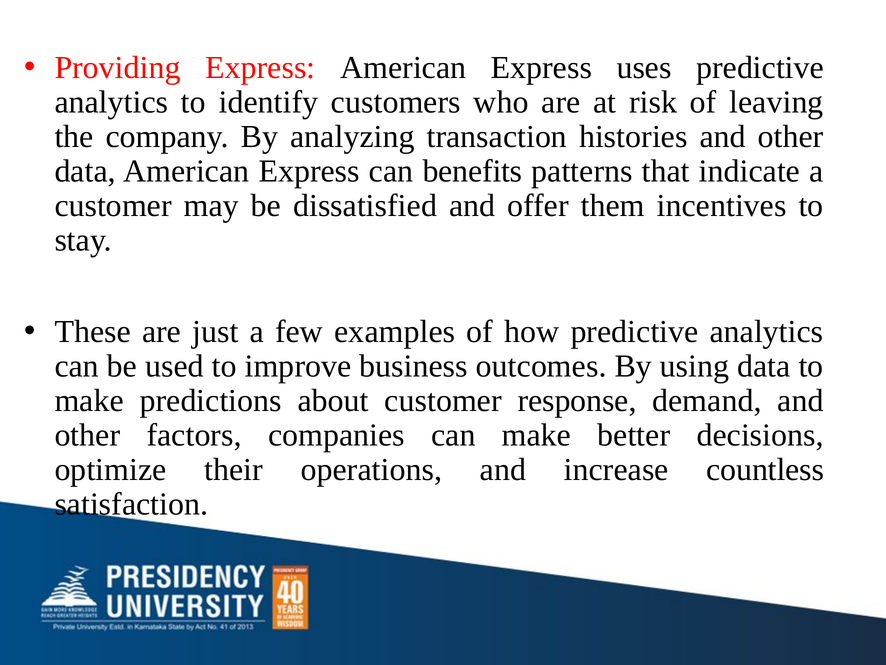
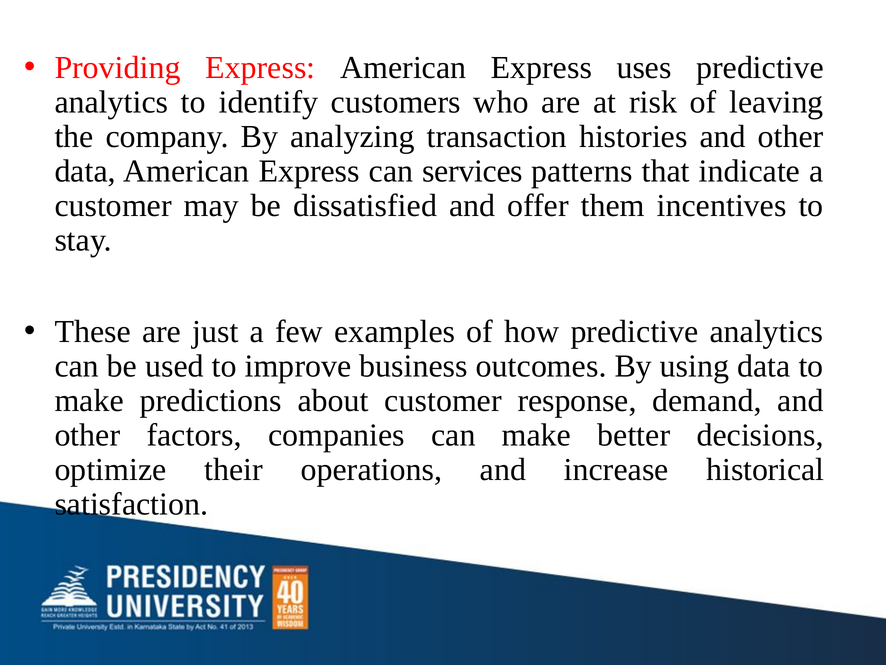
benefits: benefits -> services (473, 171)
countless: countless -> historical (765, 470)
